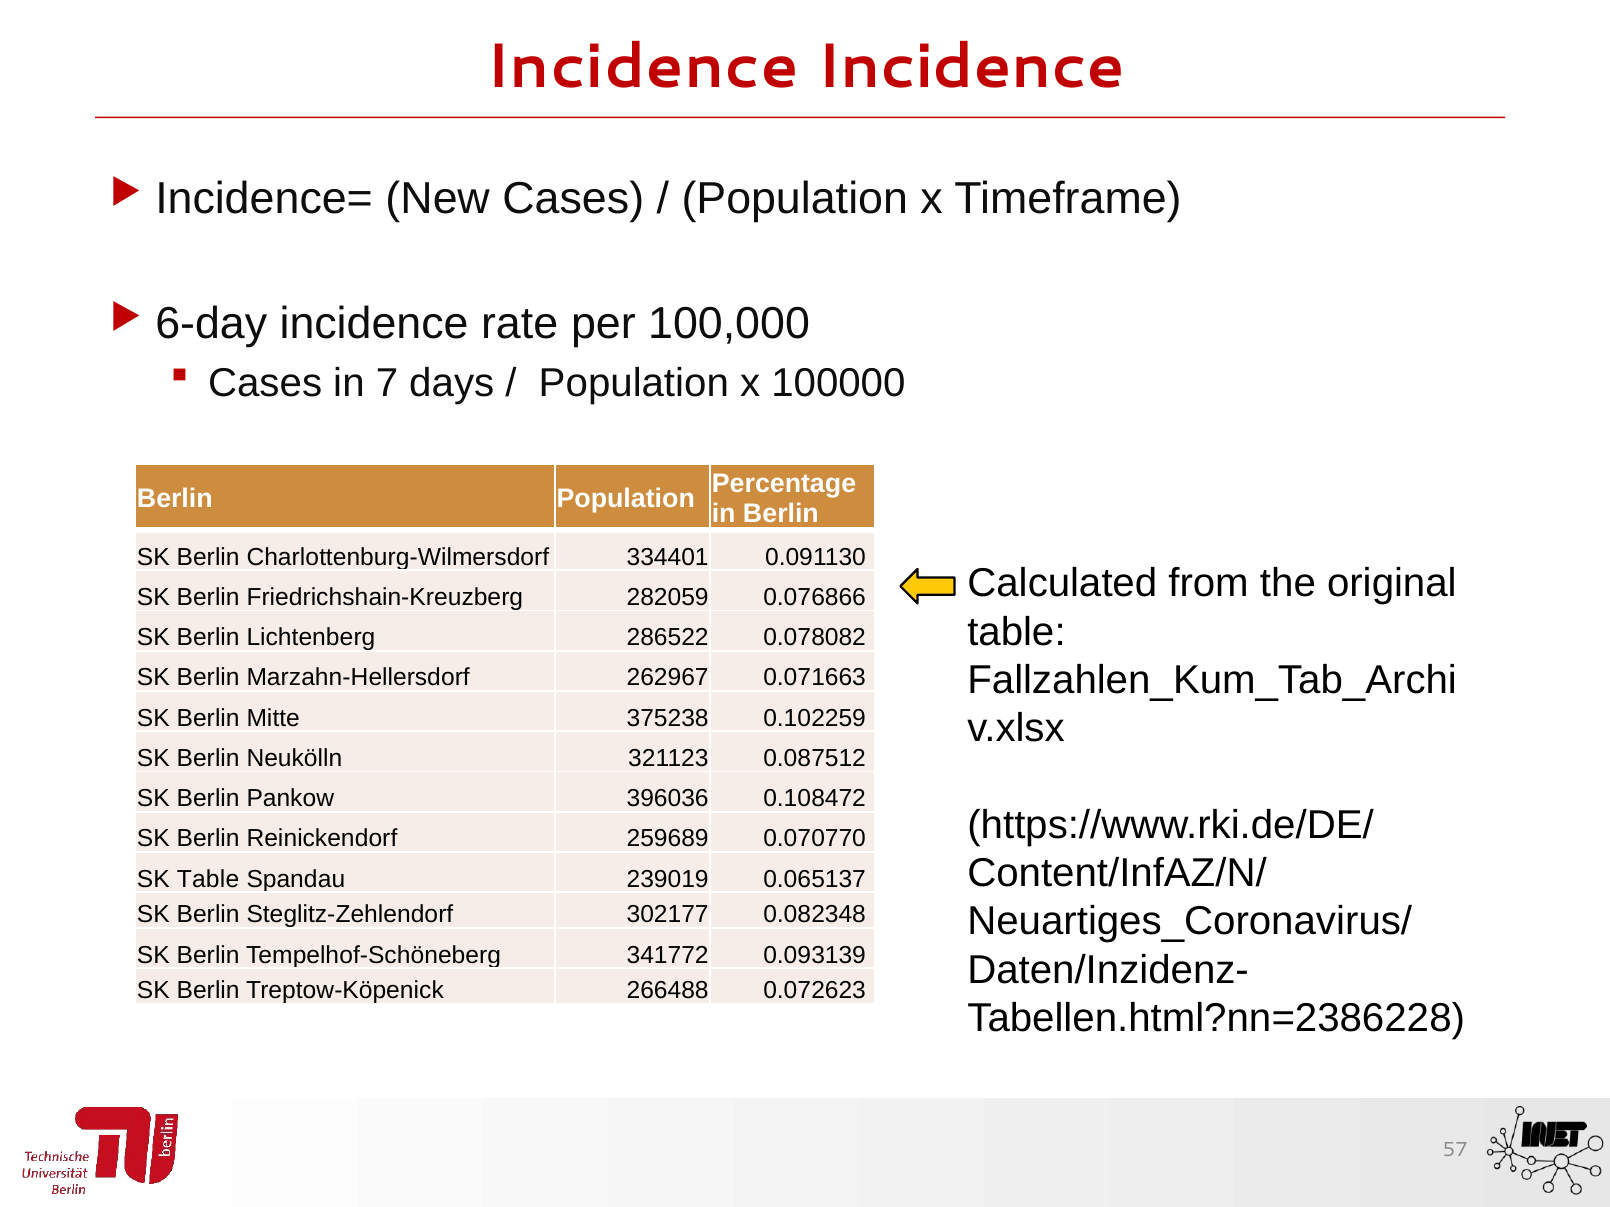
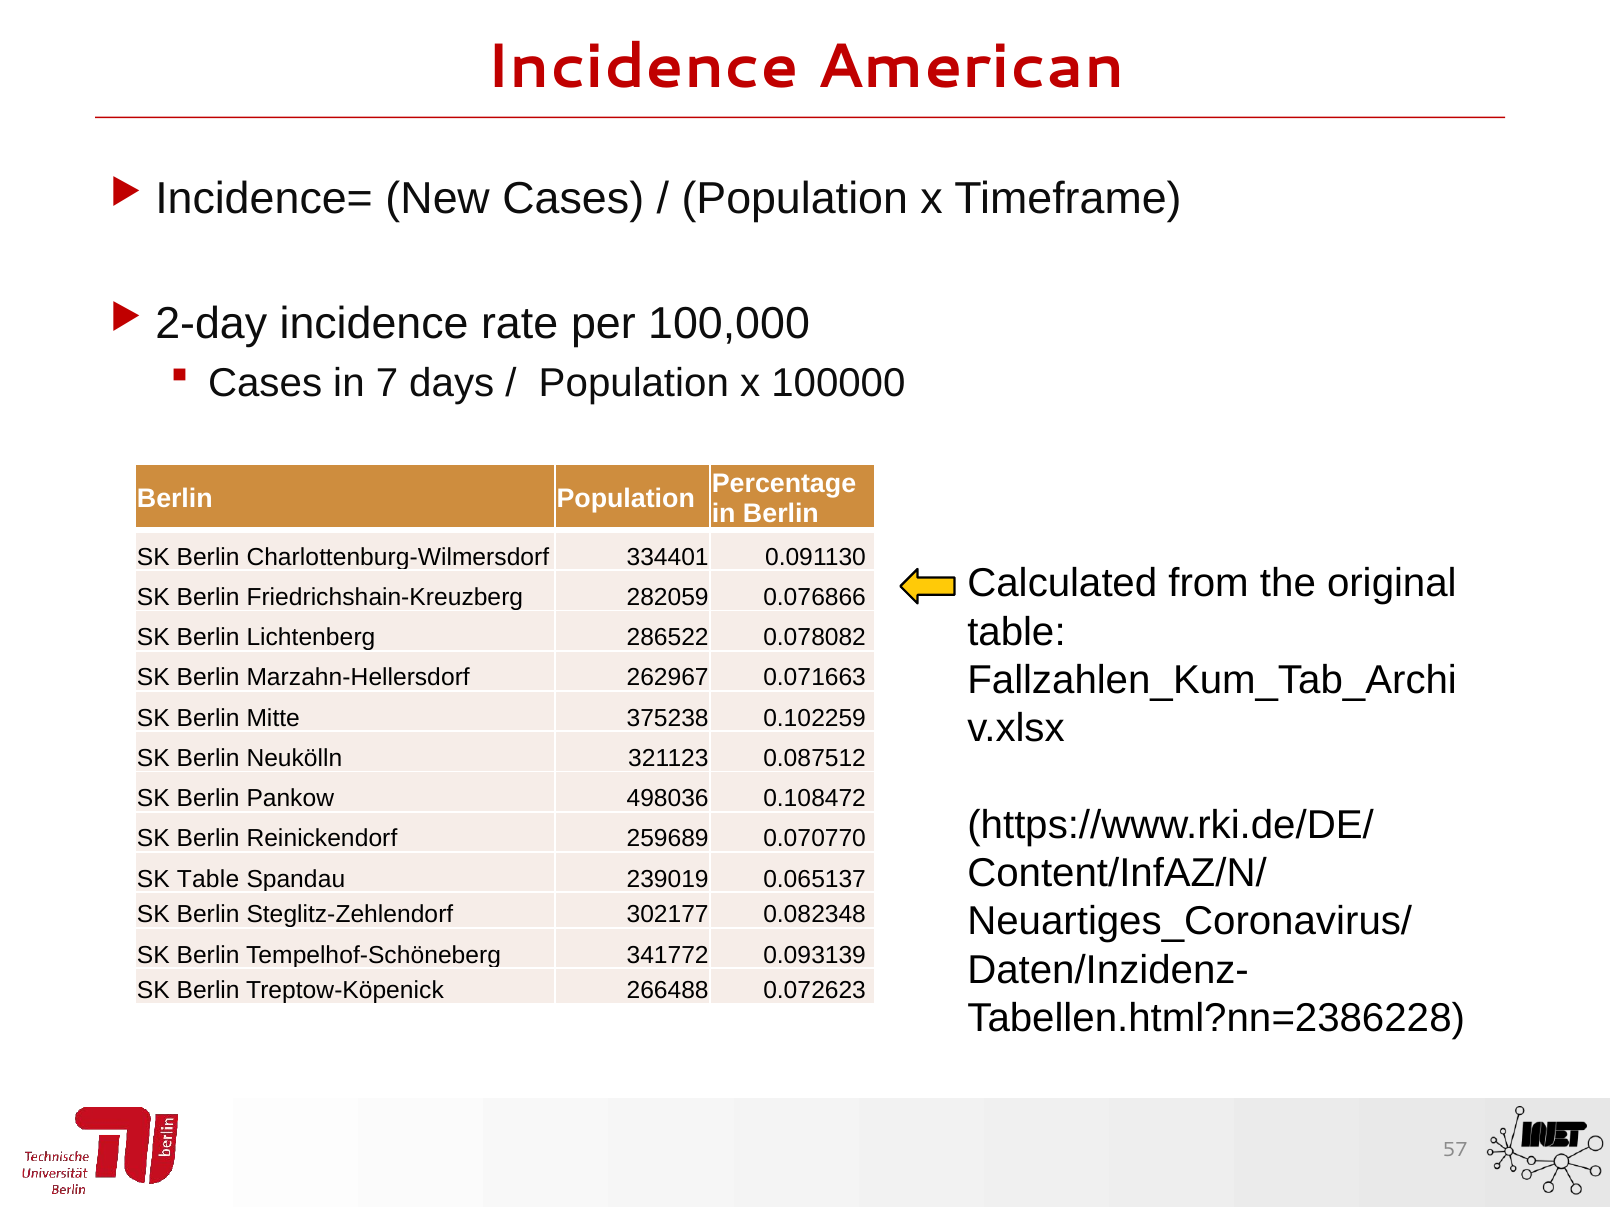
Incidence Incidence: Incidence -> American (970, 67)
6-day: 6-day -> 2-day (211, 324)
396036: 396036 -> 498036 (668, 799)
